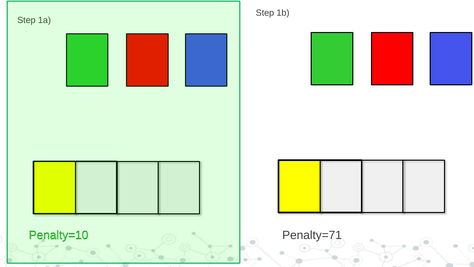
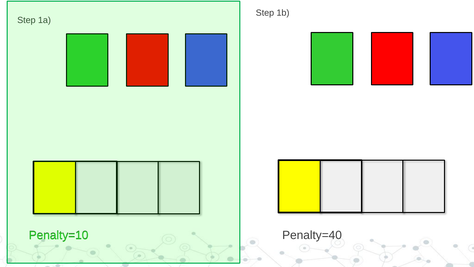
Penalty=71: Penalty=71 -> Penalty=40 (312, 235)
